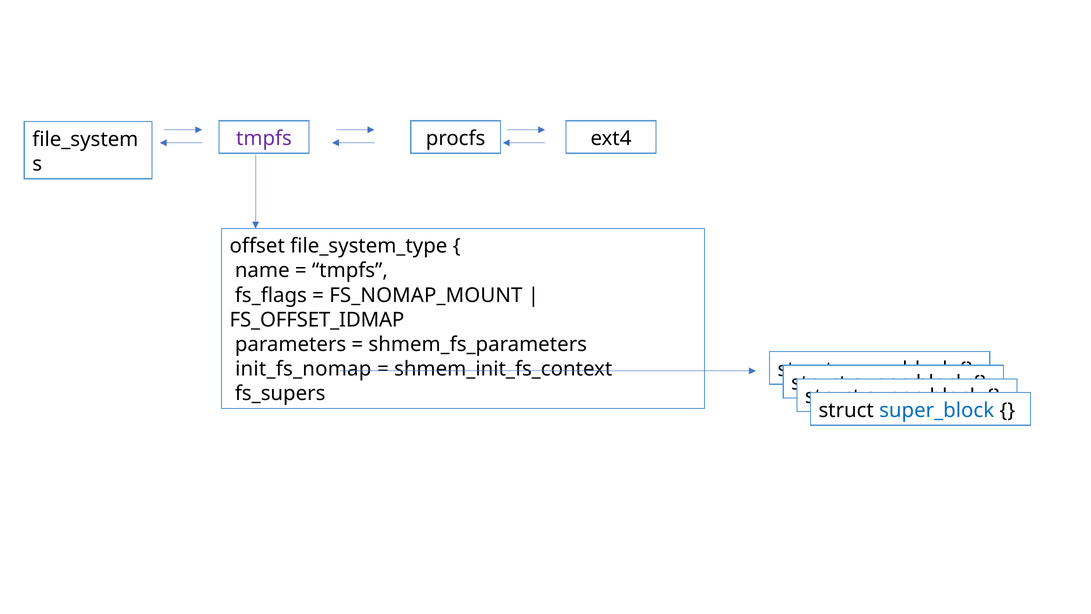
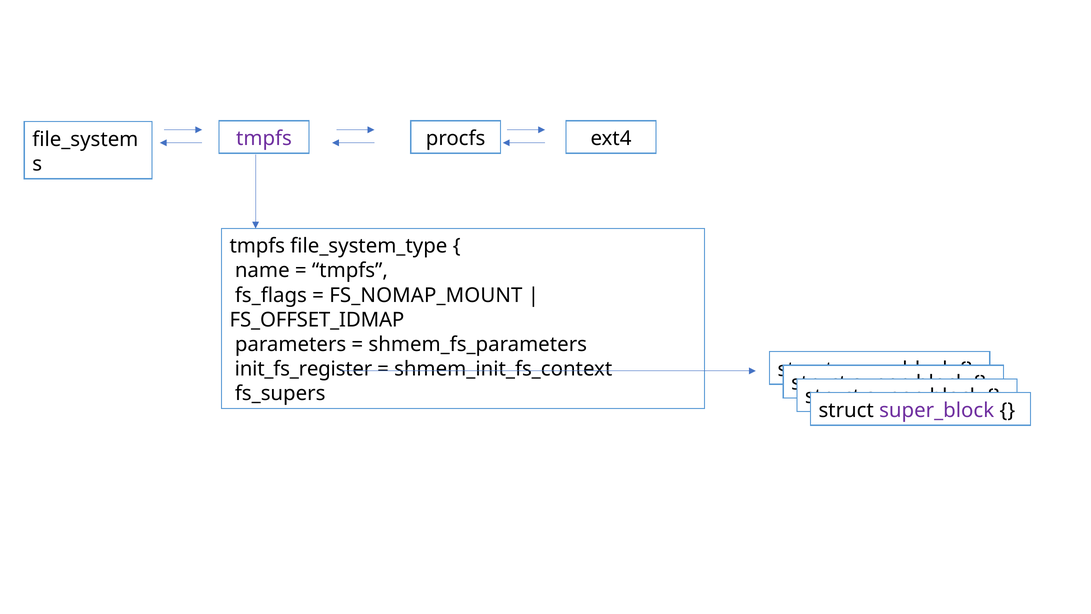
offset: offset -> tmpfs (257, 246)
init_fs_nomap: init_fs_nomap -> init_fs_register (303, 369)
super_block colour: blue -> purple (937, 410)
